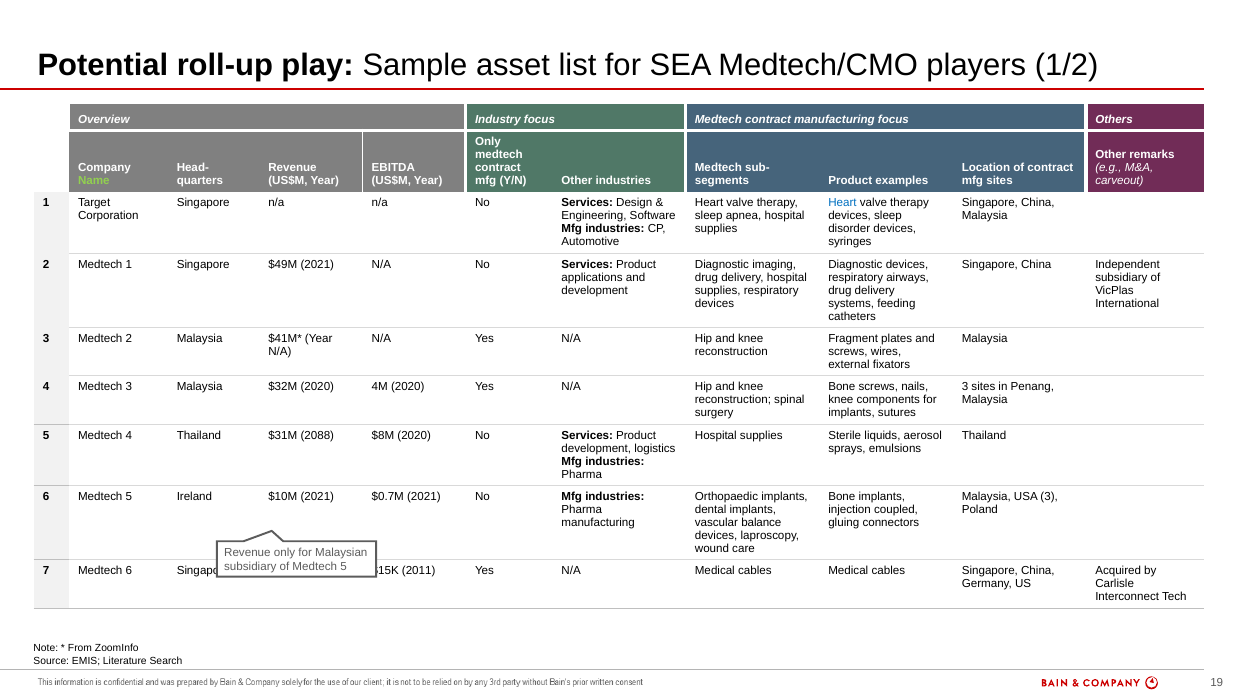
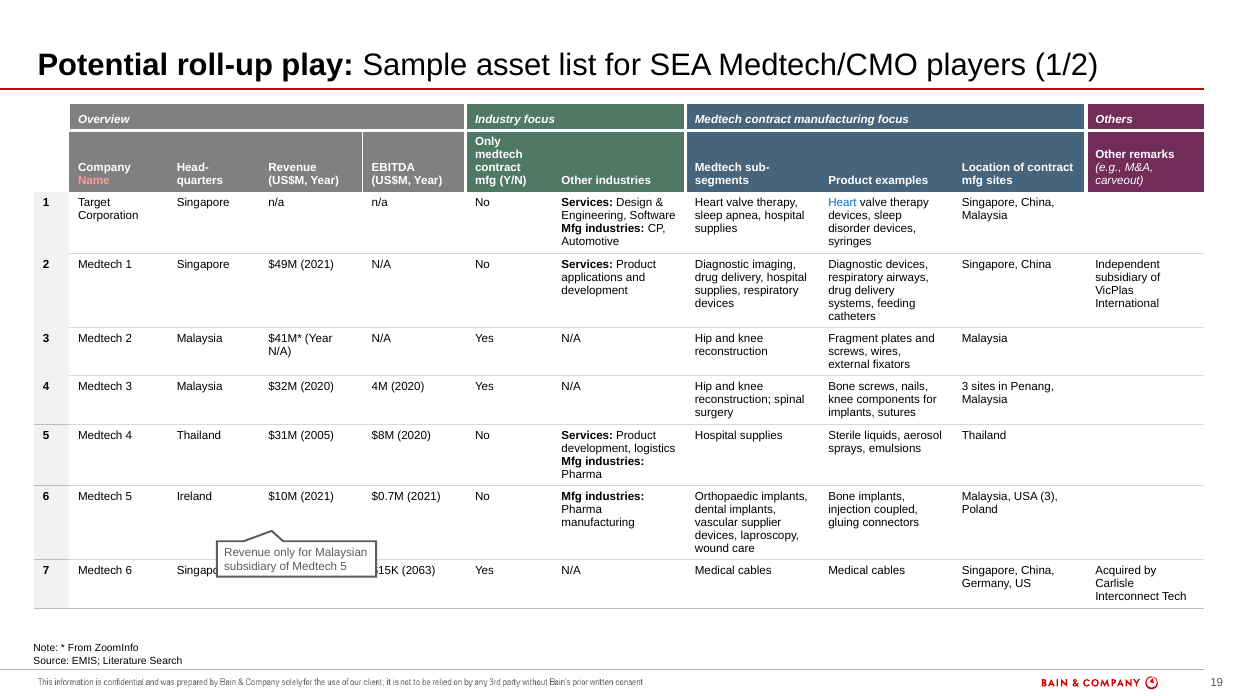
Name colour: light green -> pink (94, 181)
2088: 2088 -> 2005 (317, 436)
balance: balance -> supplier (761, 523)
2011: 2011 -> 2063 (419, 571)
